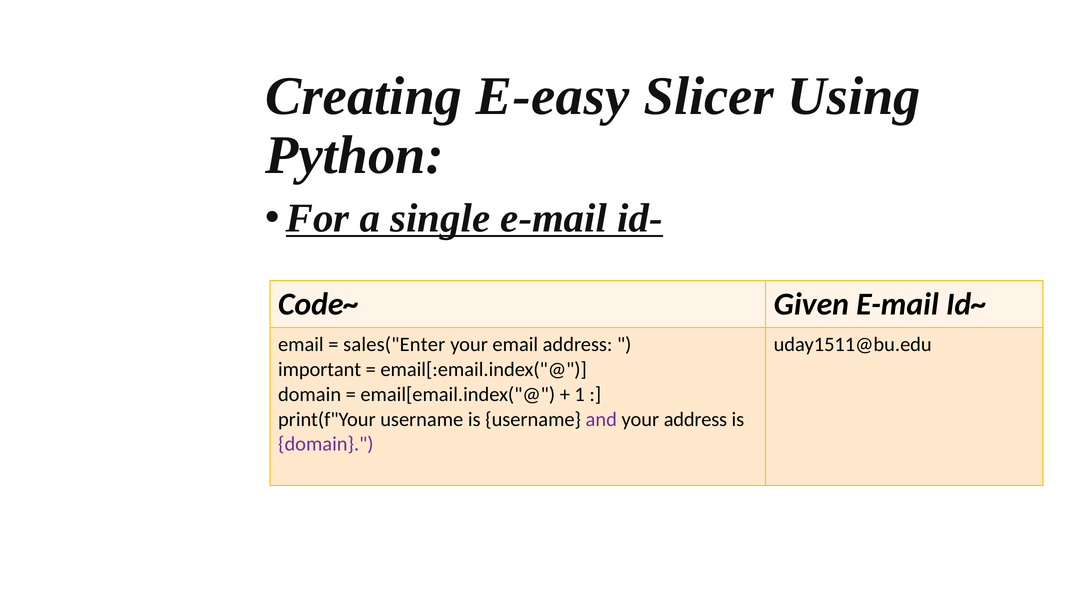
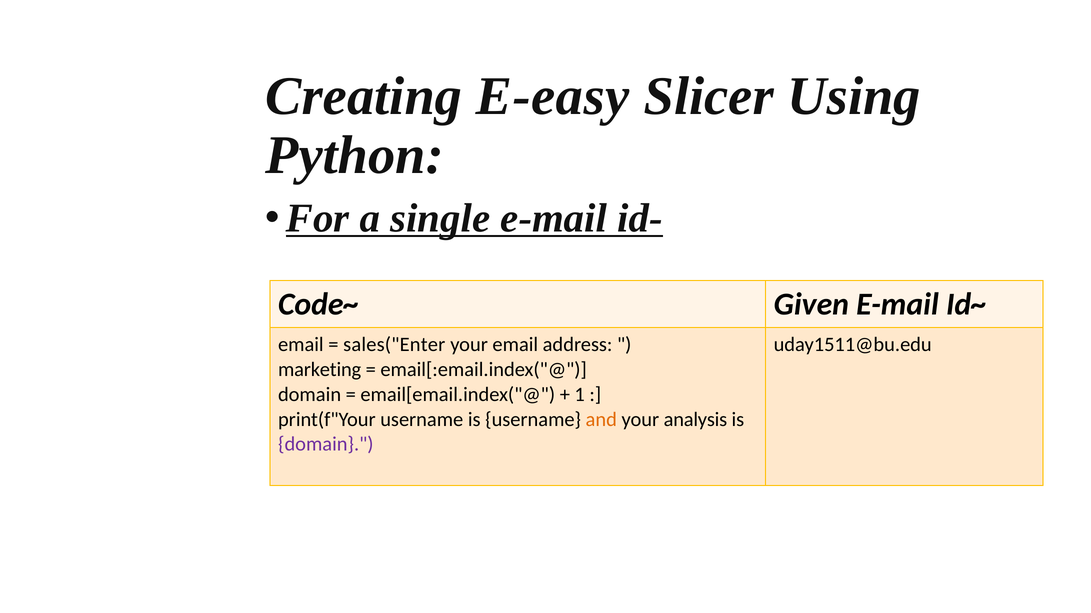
important: important -> marketing (320, 370)
and colour: purple -> orange (601, 420)
your address: address -> analysis (695, 420)
